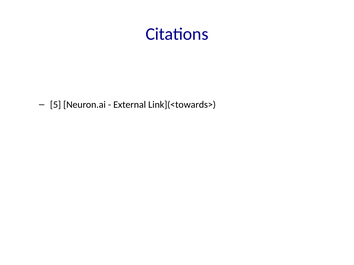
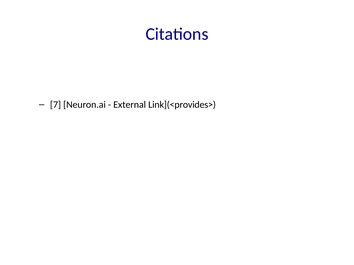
5: 5 -> 7 (56, 105)
Link](<towards>: Link](<towards> -> Link](<provides> (182, 105)
